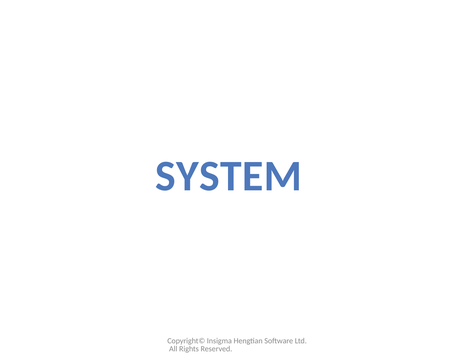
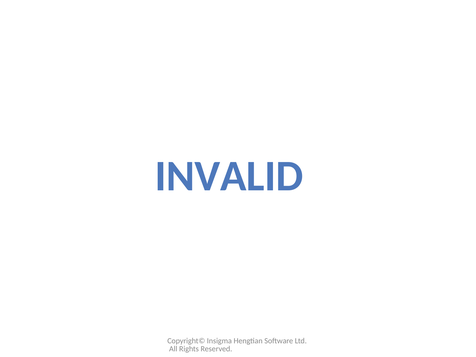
SYSTEM: SYSTEM -> INVALID (229, 176)
